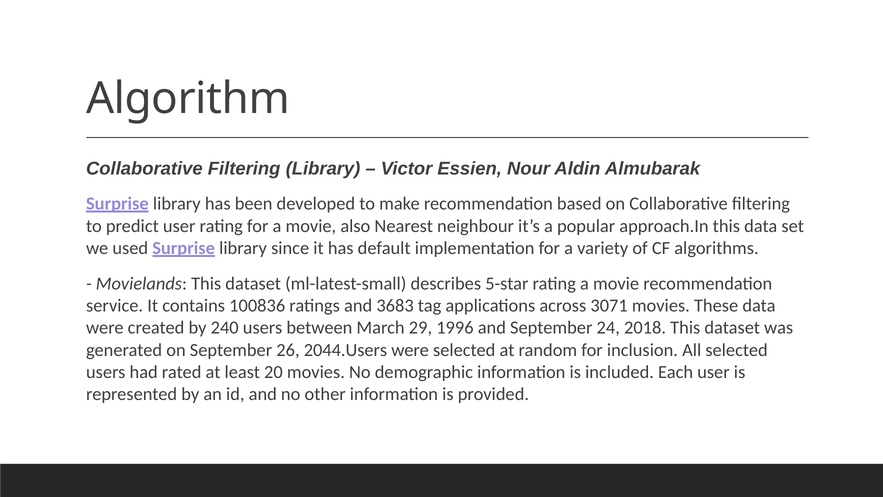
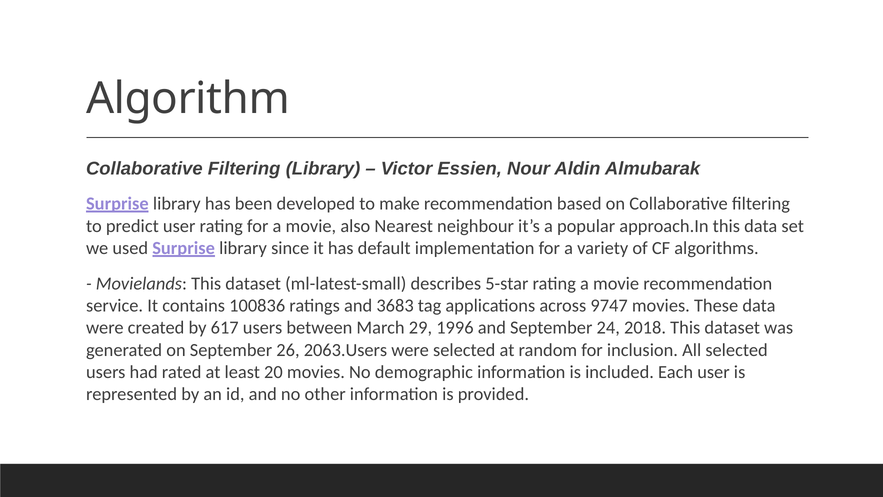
3071: 3071 -> 9747 (609, 305)
240: 240 -> 617 (225, 328)
2044.Users: 2044.Users -> 2063.Users (345, 350)
